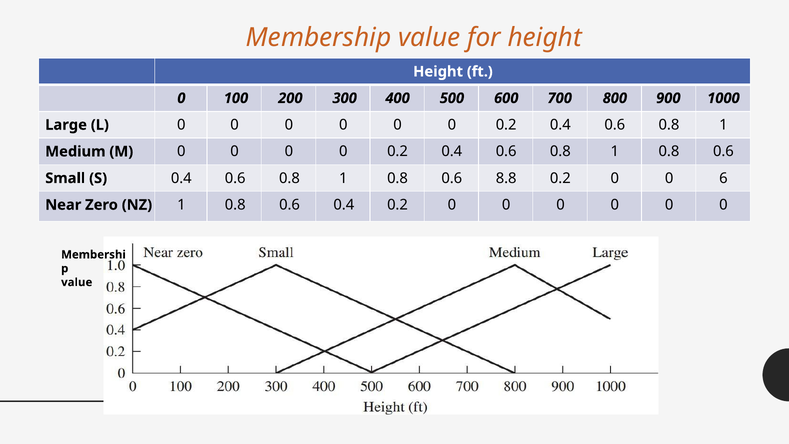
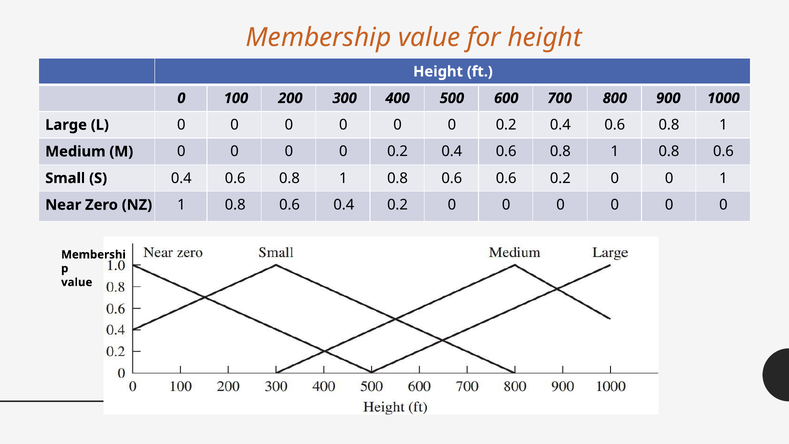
0.6 8.8: 8.8 -> 0.6 (506, 178)
0 6: 6 -> 1 (723, 178)
